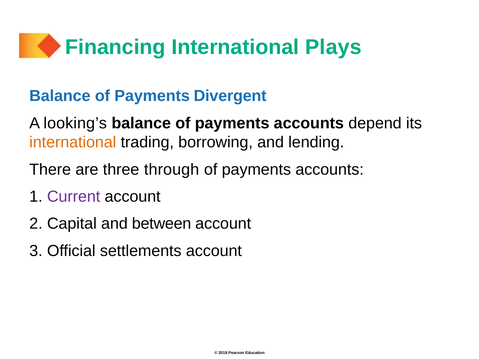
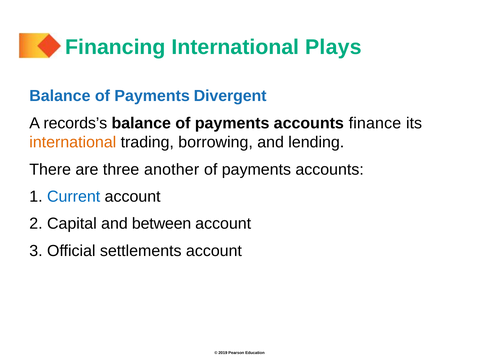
looking’s: looking’s -> records’s (75, 123)
depend: depend -> finance (375, 123)
through: through -> another (172, 170)
Current colour: purple -> blue (74, 197)
